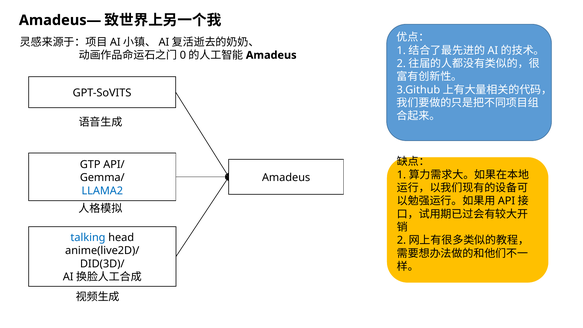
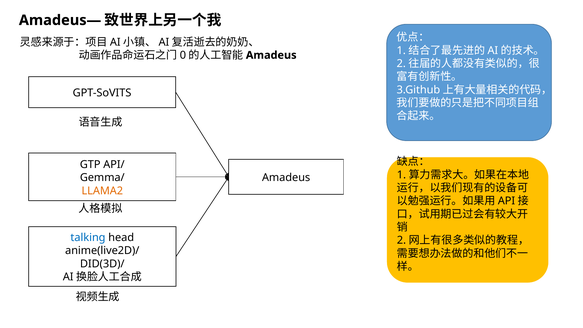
LLAMA2 colour: blue -> orange (102, 191)
